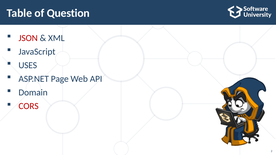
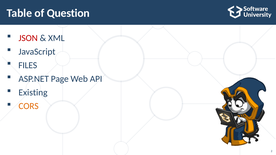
USES: USES -> FILES (28, 65)
Domain: Domain -> Existing (33, 93)
CORS colour: red -> orange (29, 106)
